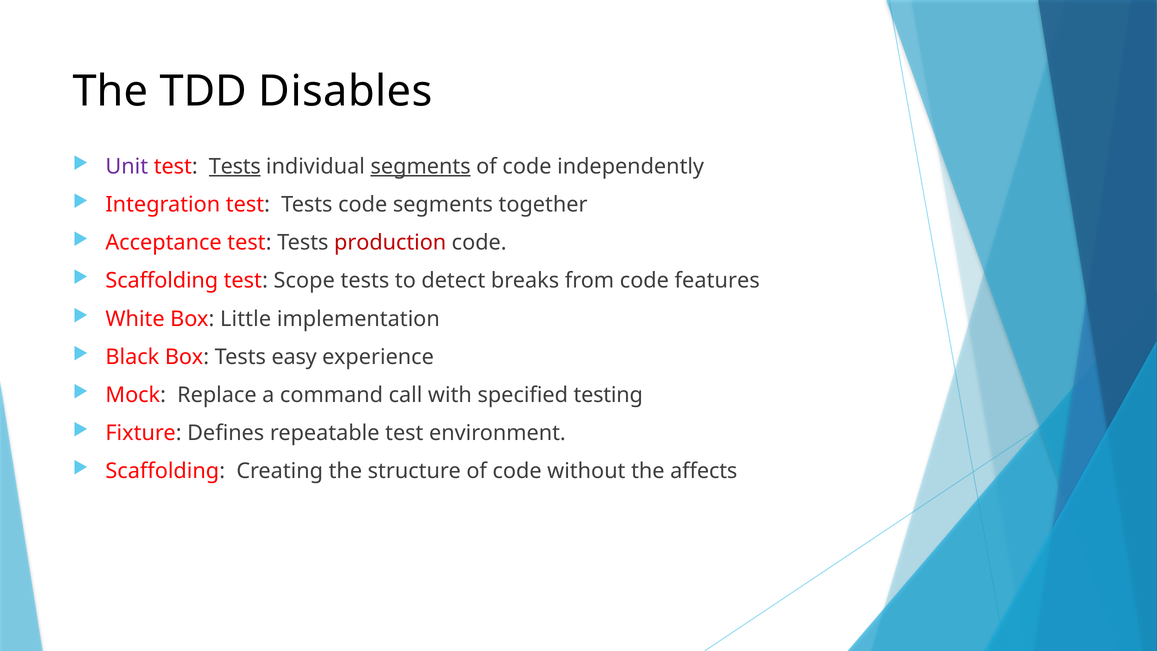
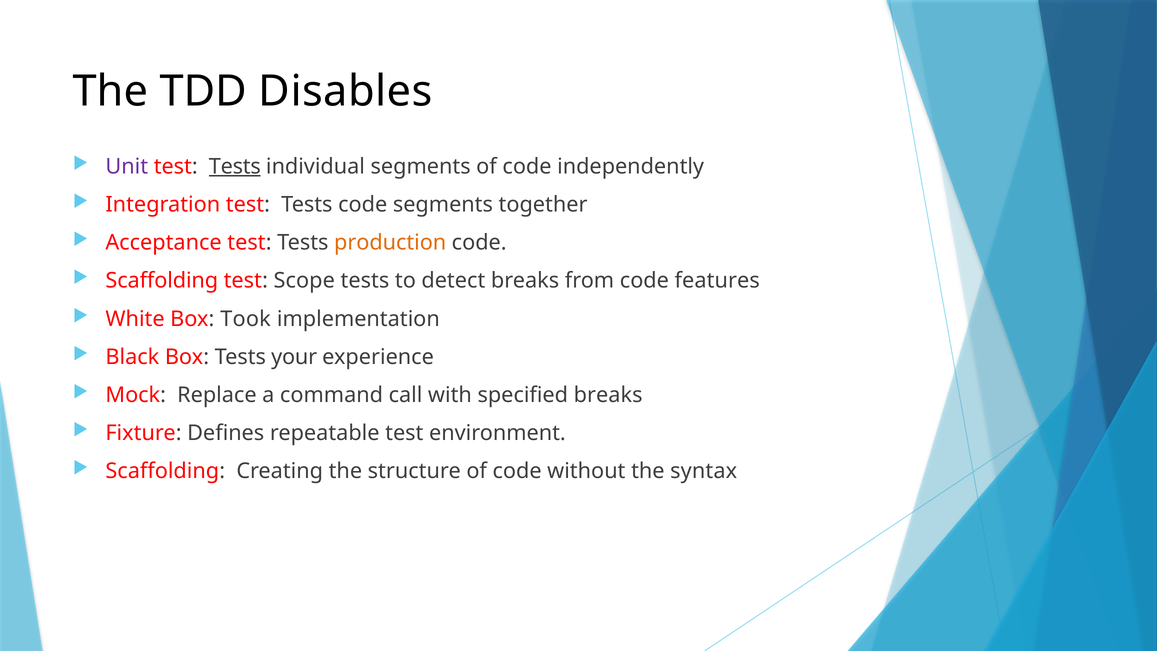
segments underline: present -> none (421, 166)
production colour: red -> orange (390, 243)
Little: Little -> Took (246, 319)
easy: easy -> your (294, 357)
specified testing: testing -> breaks (608, 395)
affects: affects -> syntax (704, 471)
